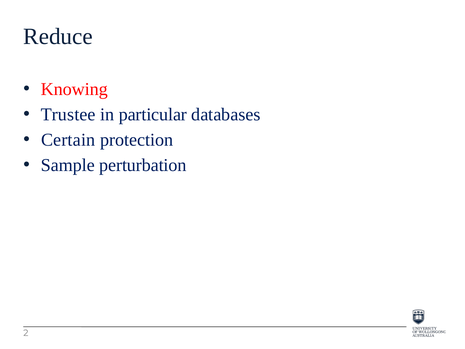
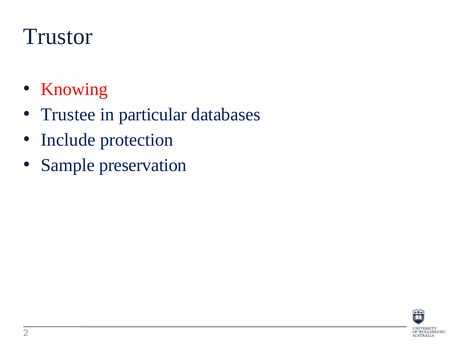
Reduce: Reduce -> Trustor (58, 36)
Certain: Certain -> Include (68, 140)
perturbation: perturbation -> preservation (143, 165)
